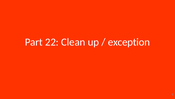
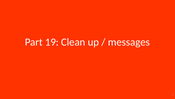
22: 22 -> 19 (52, 42)
exception: exception -> messages (129, 42)
